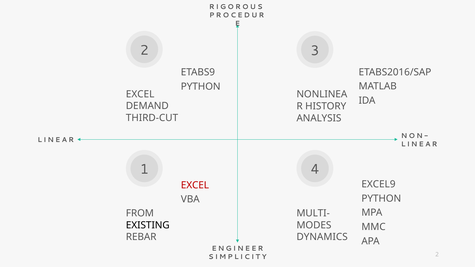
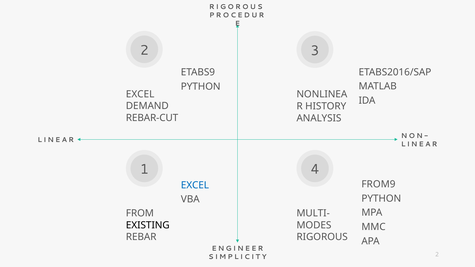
THIRD-CUT: THIRD-CUT -> REBAR-CUT (152, 118)
EXCEL9: EXCEL9 -> FROM9 (378, 184)
EXCEL colour: red -> blue (195, 185)
DYNAMICS: DYNAMICS -> RIGOROUS (322, 237)
